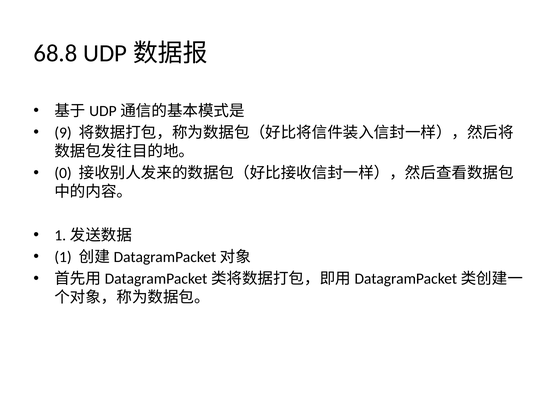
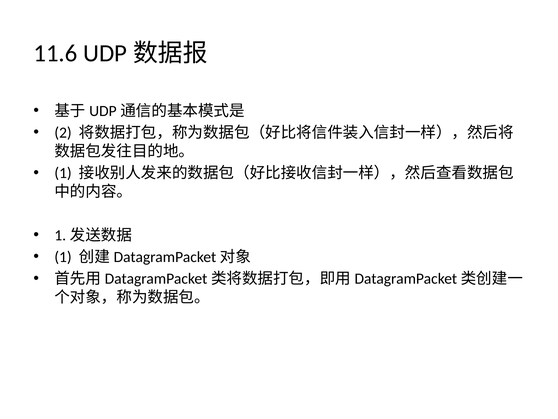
68.8: 68.8 -> 11.6 (55, 53)
9: 9 -> 2 (63, 133)
0: 0 -> 1 (63, 173)
